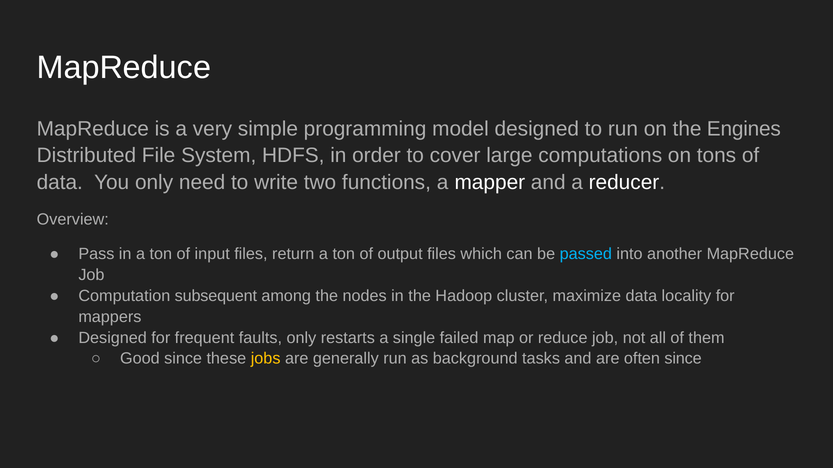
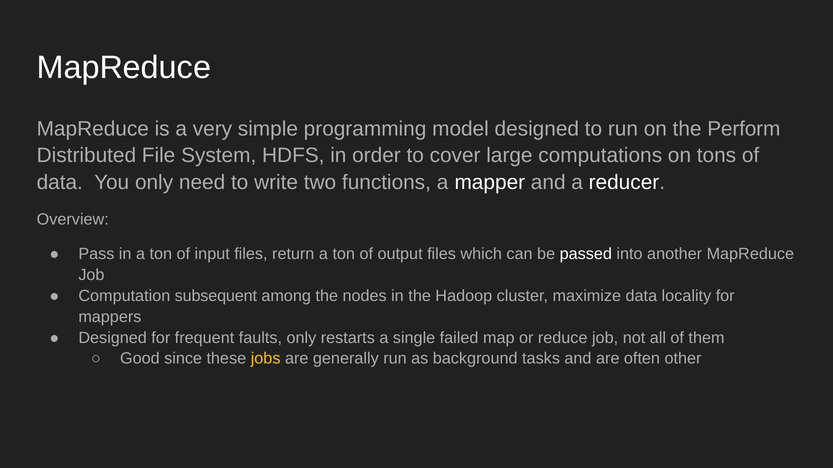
Engines: Engines -> Perform (744, 129)
passed colour: light blue -> white (586, 254)
often since: since -> other (683, 359)
